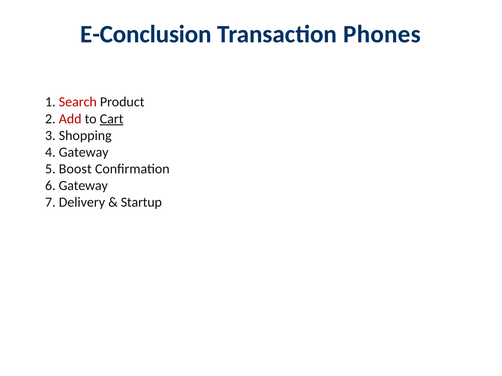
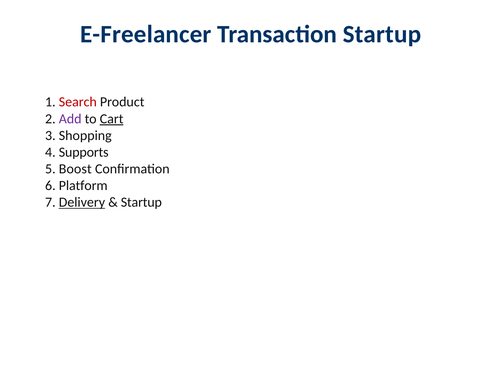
E-Conclusion: E-Conclusion -> E-Freelancer (146, 34)
Transaction Phones: Phones -> Startup (382, 34)
Add colour: red -> purple (70, 119)
4 Gateway: Gateway -> Supports (84, 152)
6 Gateway: Gateway -> Platform (83, 186)
Delivery underline: none -> present (82, 203)
